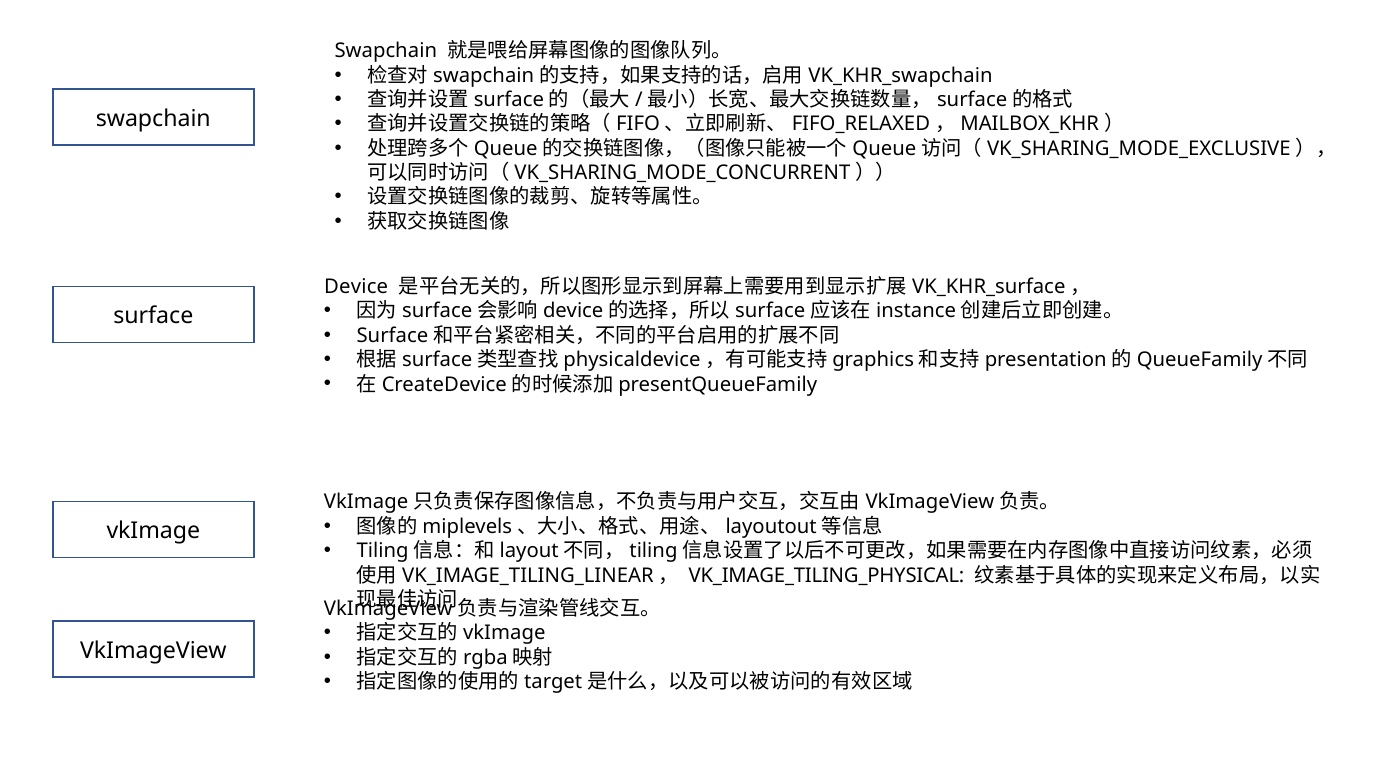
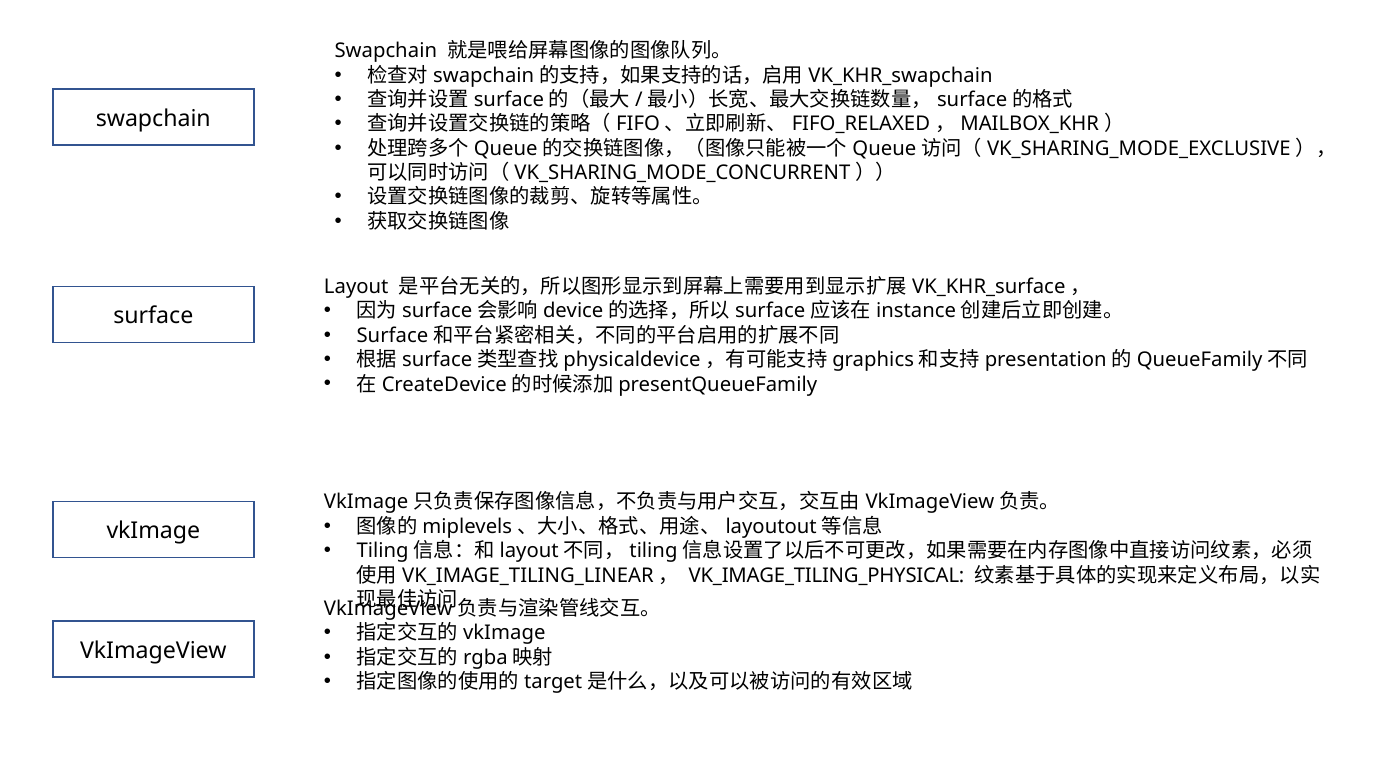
Device: Device -> Layout (356, 287)
